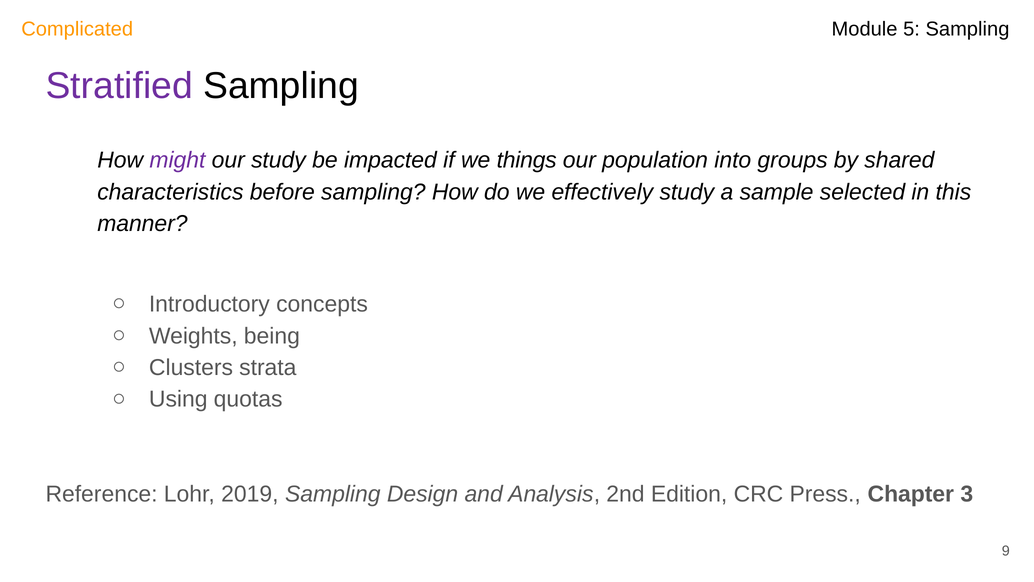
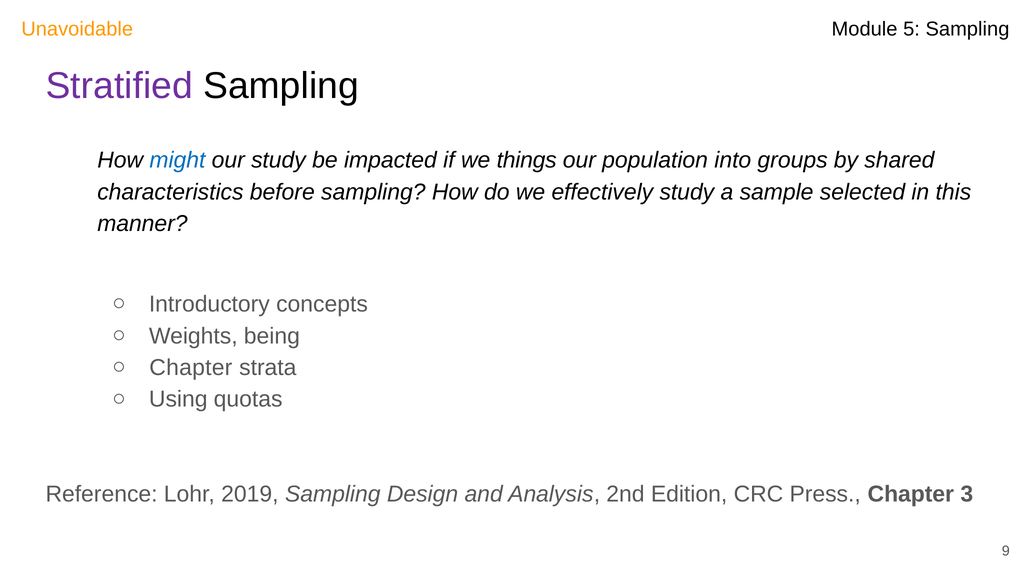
Complicated: Complicated -> Unavoidable (77, 29)
might colour: purple -> blue (177, 160)
Clusters: Clusters -> Chapter (191, 367)
